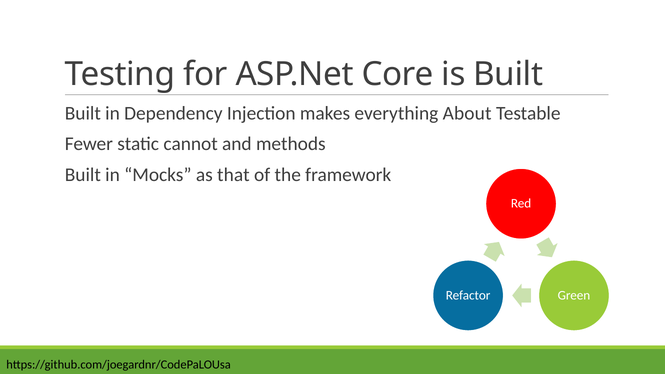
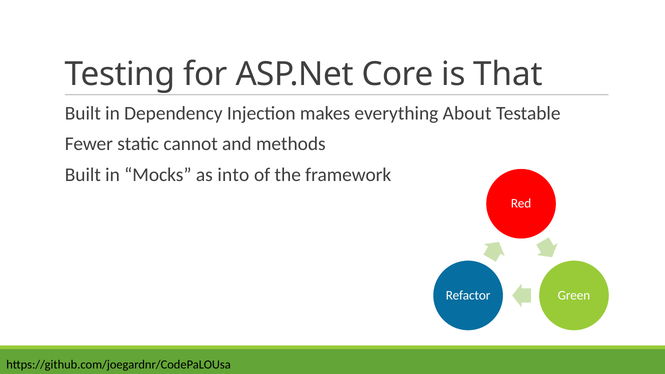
is Built: Built -> That (508, 75)
that: that -> into (233, 175)
